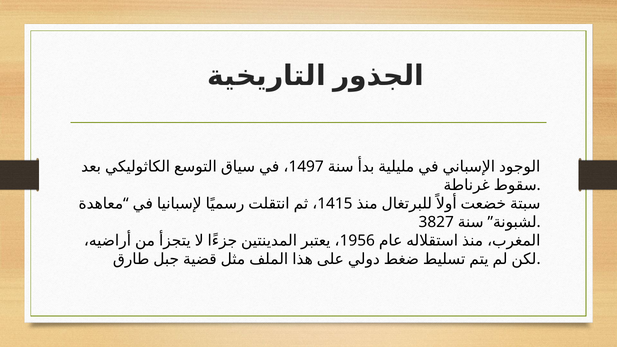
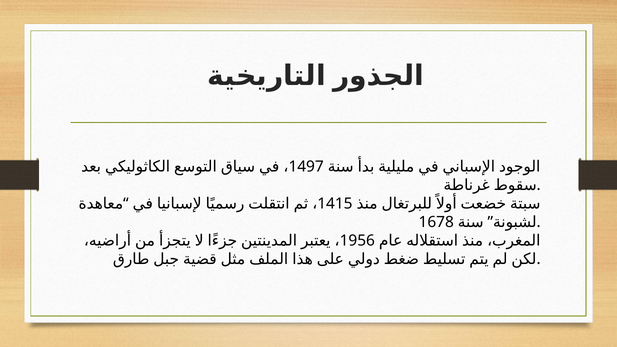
3827: 3827 -> 1678 (436, 222)
